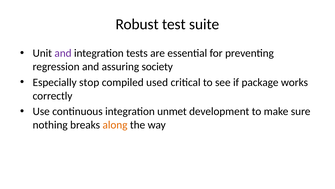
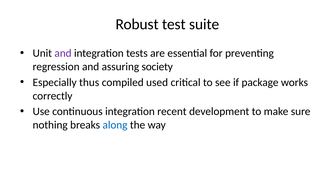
stop: stop -> thus (89, 82)
unmet: unmet -> recent (172, 111)
along colour: orange -> blue (115, 125)
